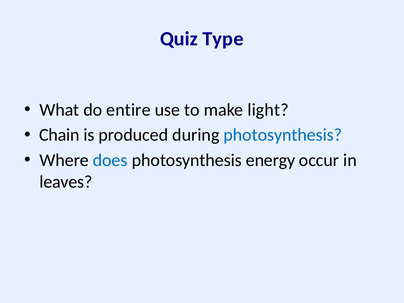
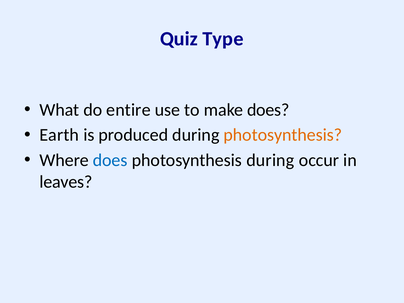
make light: light -> does (268, 110)
Chain: Chain -> Earth (59, 135)
photosynthesis colour: blue -> orange (283, 135)
photosynthesis energy: energy -> during (270, 160)
